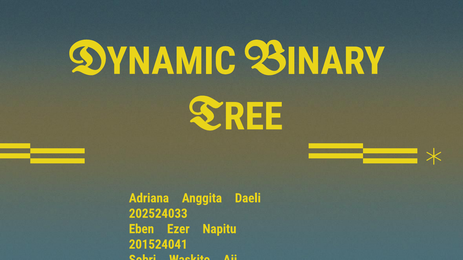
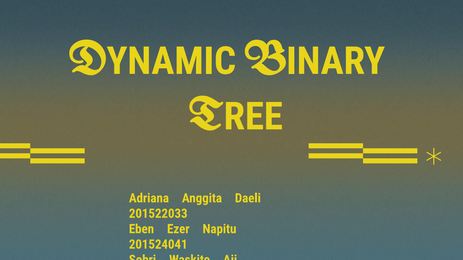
202524033: 202524033 -> 201522033 (158, 214)
